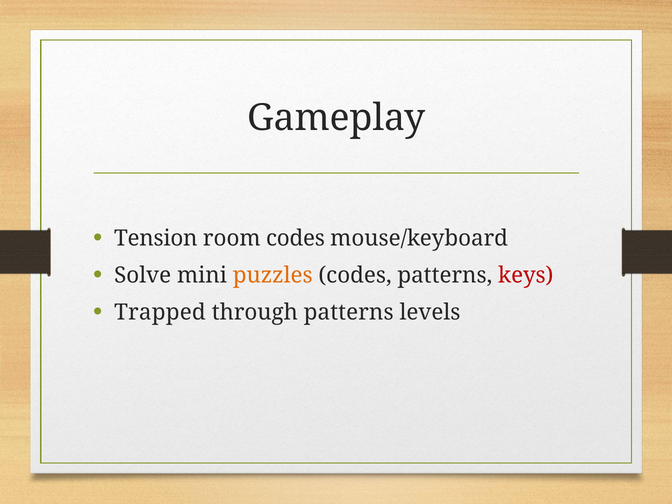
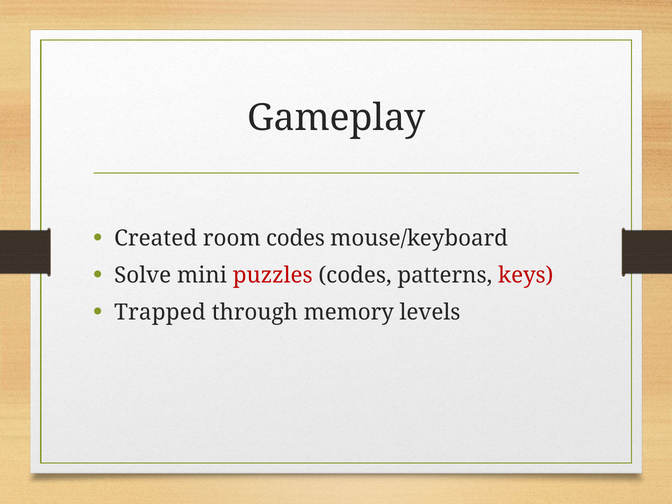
Tension: Tension -> Created (156, 238)
puzzles colour: orange -> red (273, 275)
through patterns: patterns -> memory (349, 312)
